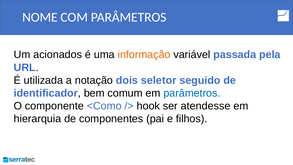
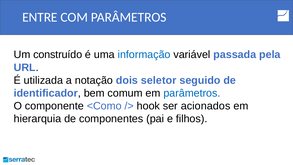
NOME: NOME -> ENTRE (40, 17)
acionados: acionados -> construído (58, 55)
informação colour: orange -> blue (144, 55)
atendesse: atendesse -> acionados (206, 106)
